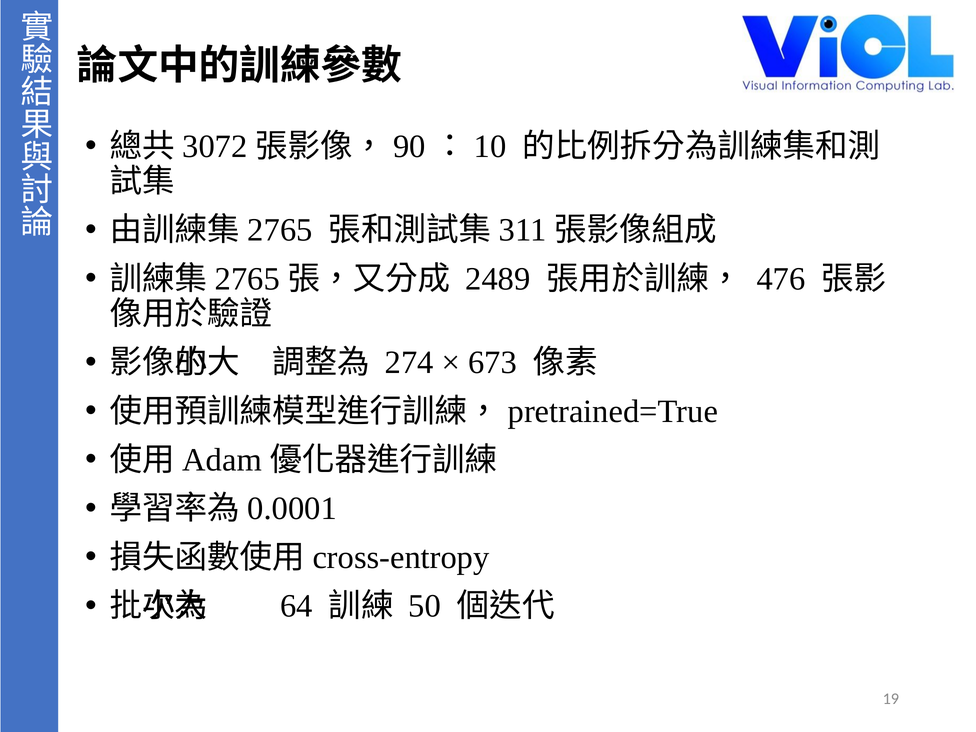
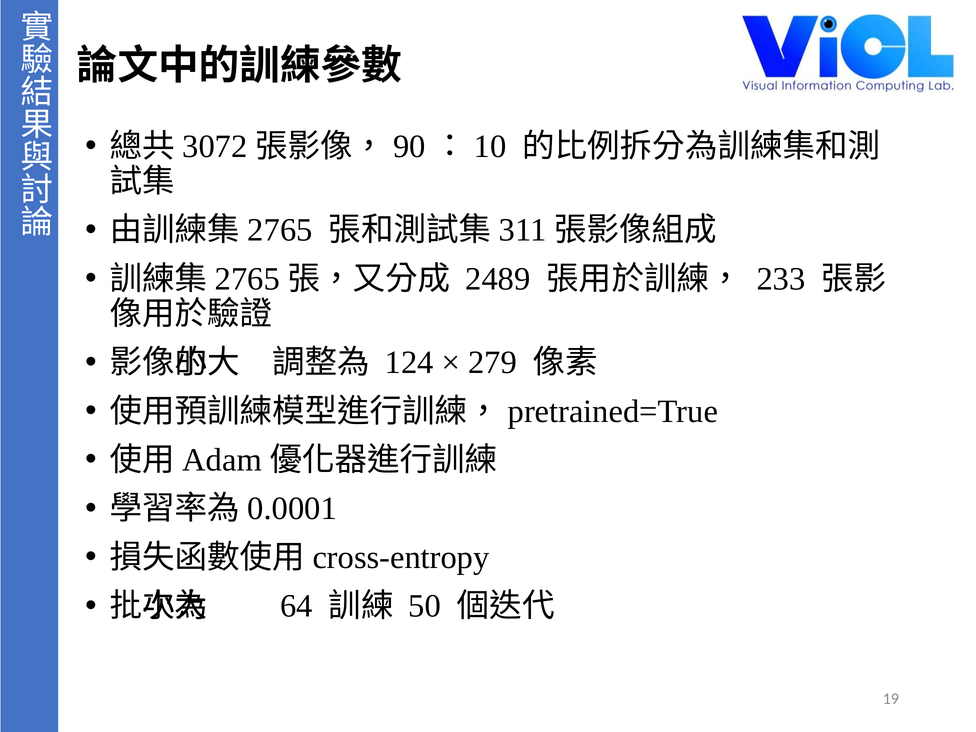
476: 476 -> 233 (781, 279)
274: 274 -> 124 (409, 363)
673: 673 -> 279 (492, 363)
